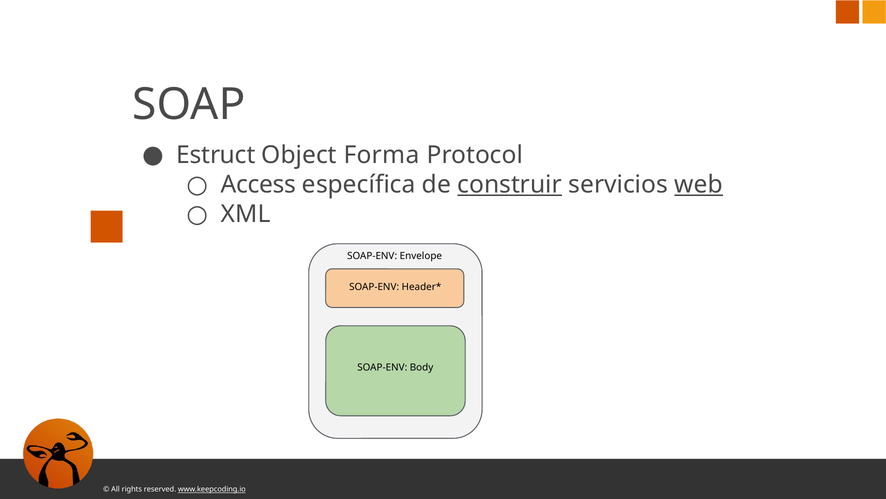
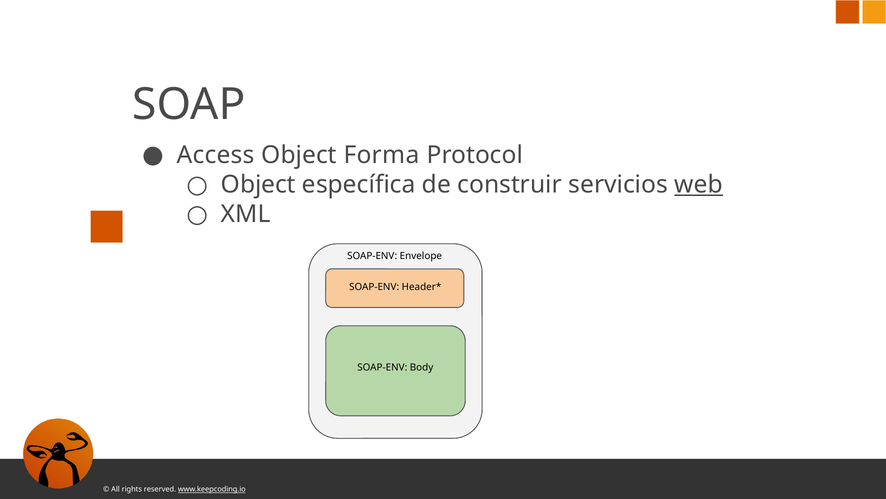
Estruct: Estruct -> Access (216, 155)
Access: Access -> Object (258, 184)
construir underline: present -> none (510, 184)
